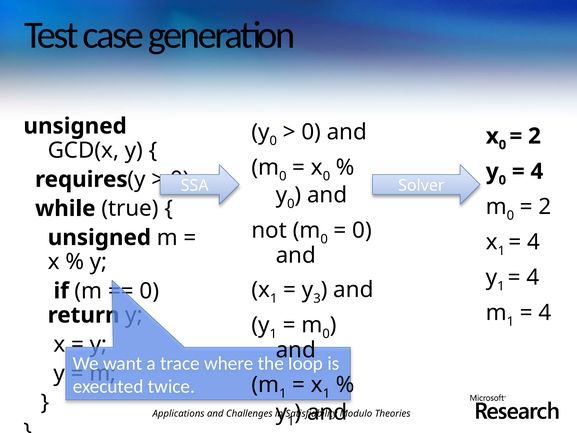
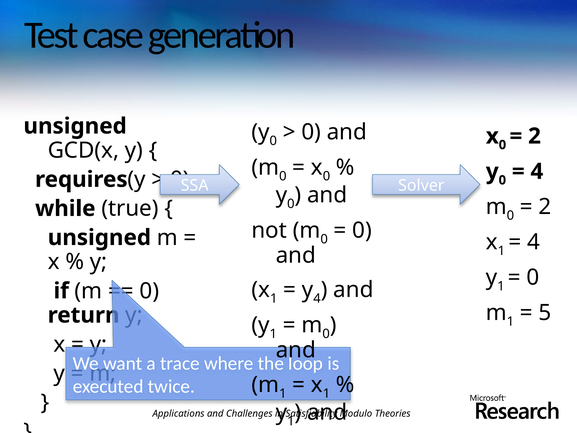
4: 4 -> 0 (533, 277)
y 3: 3 -> 4 (317, 298)
4: 4 -> 5 (545, 312)
